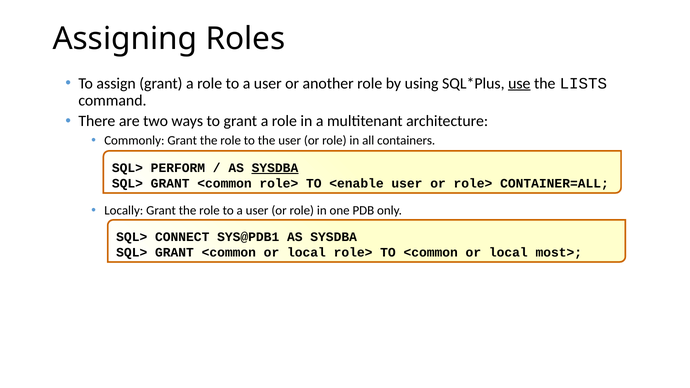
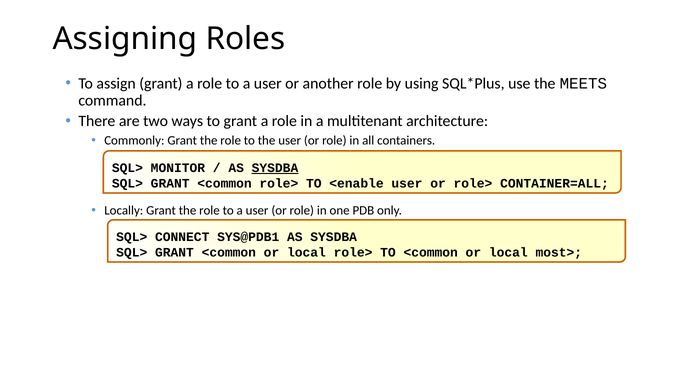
use underline: present -> none (519, 83)
LISTS: LISTS -> MEETS (583, 83)
PERFORM: PERFORM -> MONITOR (178, 168)
